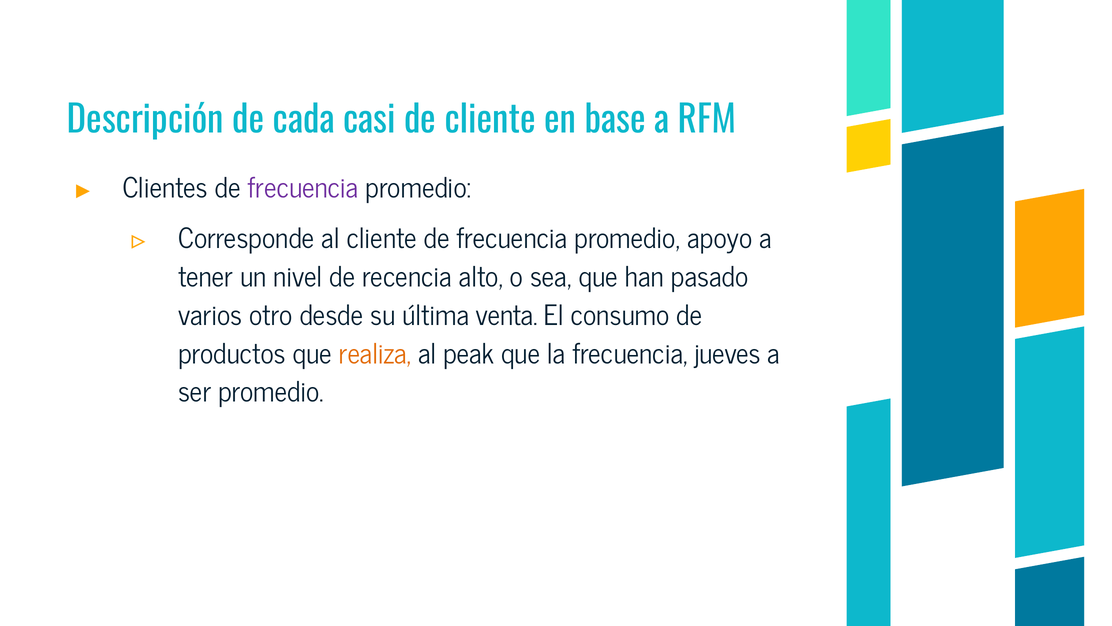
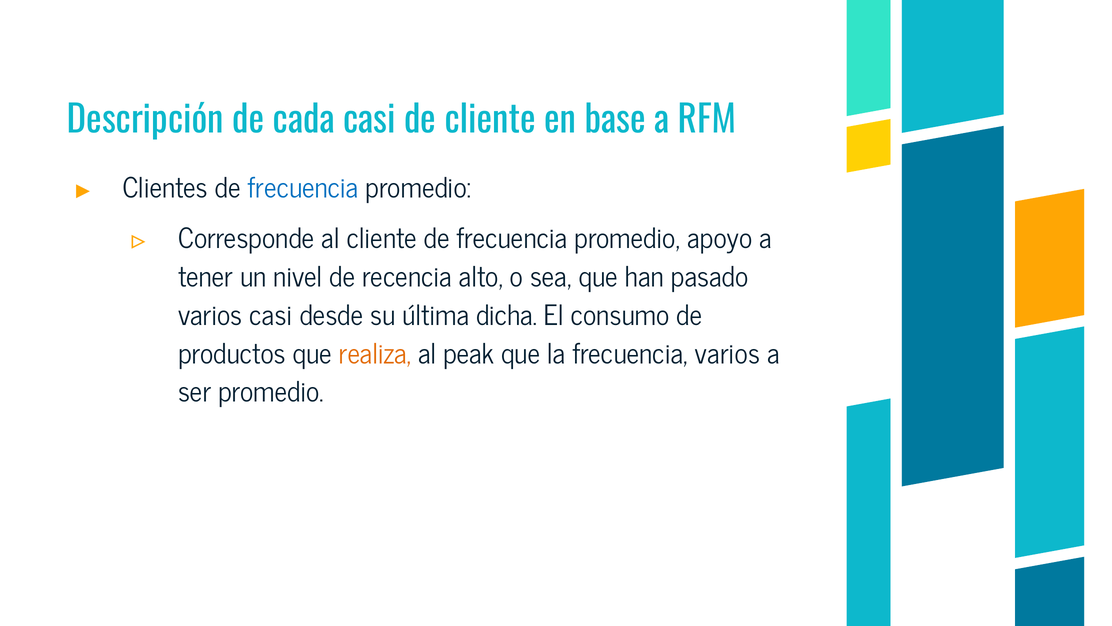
frecuencia colour: purple -> blue (303, 188)
varios otro: otro -> casi (271, 316)
venta: venta -> dicha (507, 316)
frecuencia jueves: jueves -> varios (727, 354)
